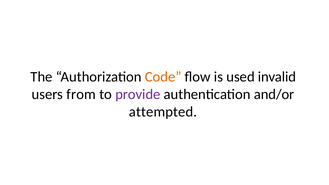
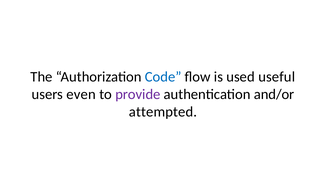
Code colour: orange -> blue (163, 77)
invalid: invalid -> useful (277, 77)
from: from -> even (81, 94)
